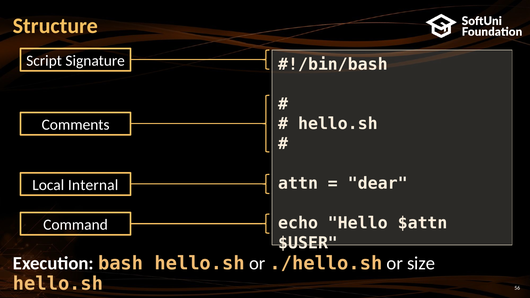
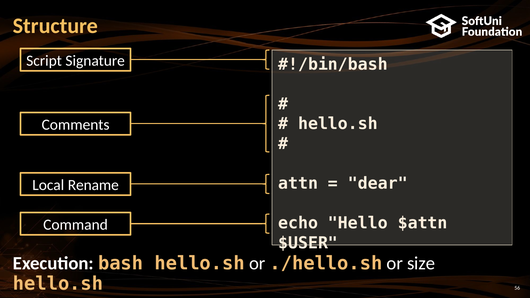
Internal: Internal -> Rename (93, 185)
